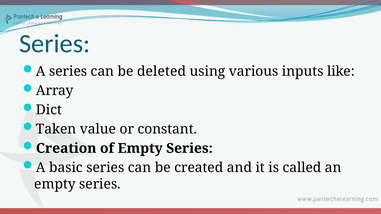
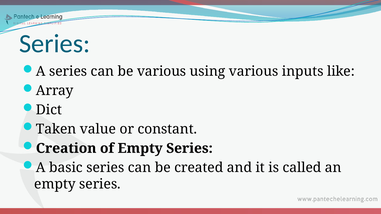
be deleted: deleted -> various (162, 72)
